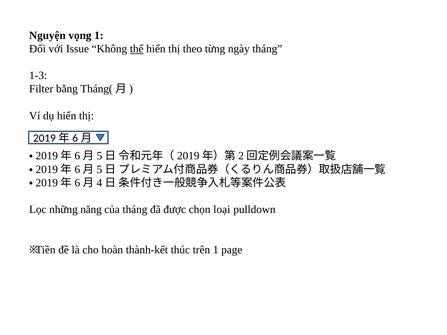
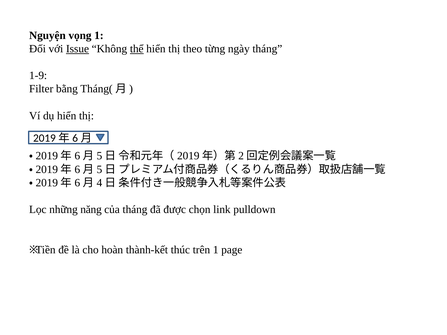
Issue underline: none -> present (77, 49)
1-3: 1-3 -> 1-9 (38, 76)
loại: loại -> link (222, 210)
